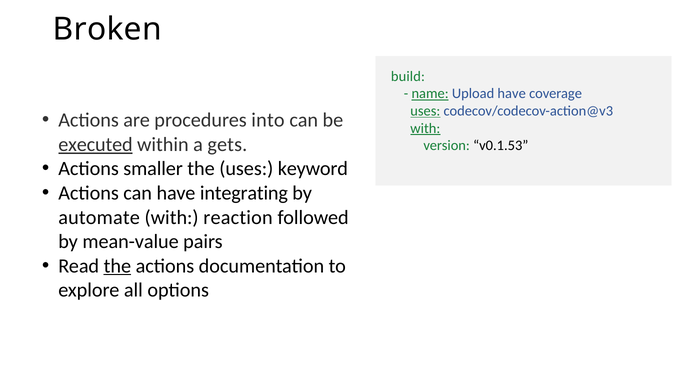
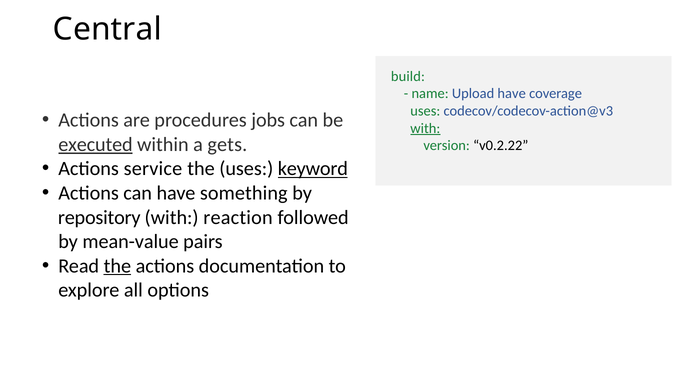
Broken: Broken -> Central (107, 29)
name underline: present -> none (430, 94)
uses underline: present -> none (425, 111)
into: into -> jobs (268, 120)
v0.1.53: v0.1.53 -> v0.2.22 (501, 146)
smaller: smaller -> service (153, 169)
keyword underline: none -> present (313, 169)
integrating: integrating -> something (244, 193)
automate: automate -> repository (99, 217)
